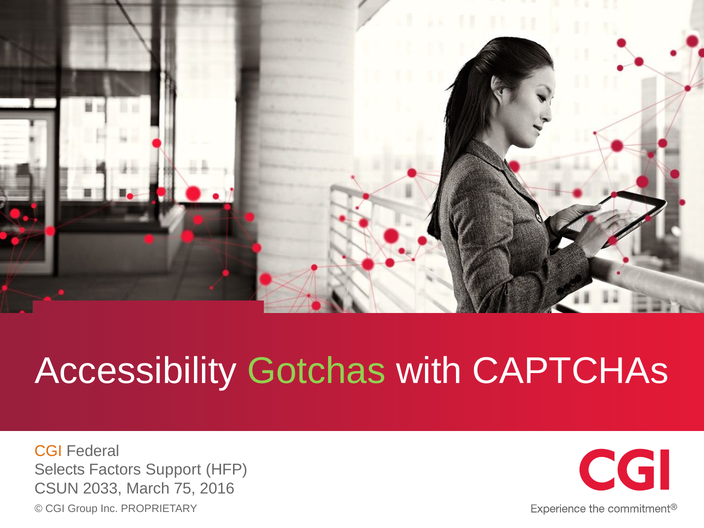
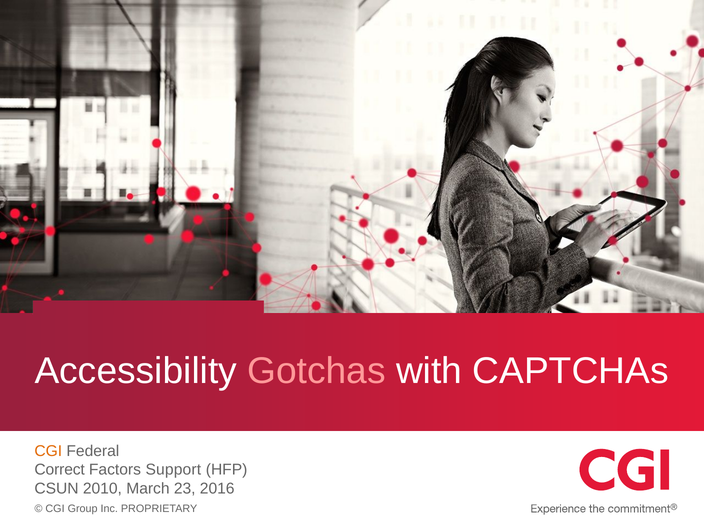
Gotchas colour: light green -> pink (317, 371)
Selects: Selects -> Correct (60, 470)
2033: 2033 -> 2010 (102, 489)
75: 75 -> 23 (185, 489)
